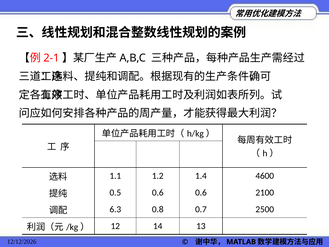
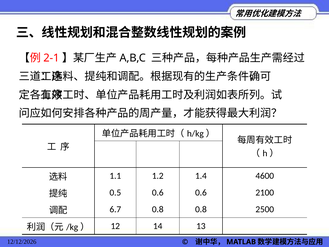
6.3: 6.3 -> 6.7 (115, 209)
0.8 0.7: 0.7 -> 0.8 (201, 209)
